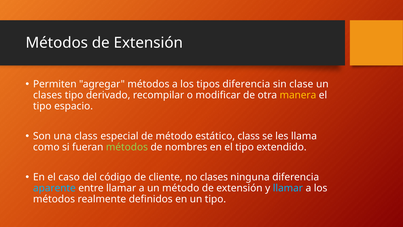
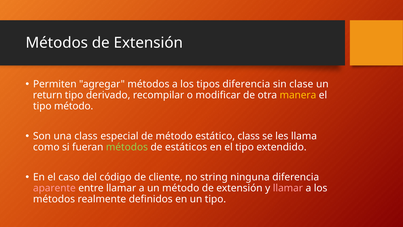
clases: clases -> return (48, 95)
tipo espacio: espacio -> método (74, 106)
nombres: nombres -> estáticos (186, 147)
no clases: clases -> string (214, 177)
aparente colour: light blue -> pink (54, 188)
llamar colour: light blue -> pink (288, 188)
